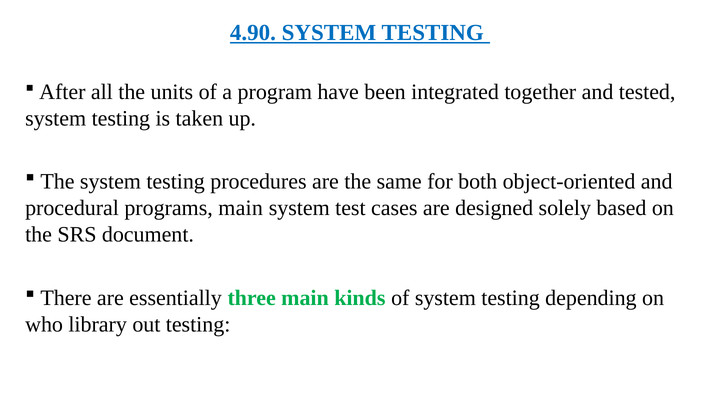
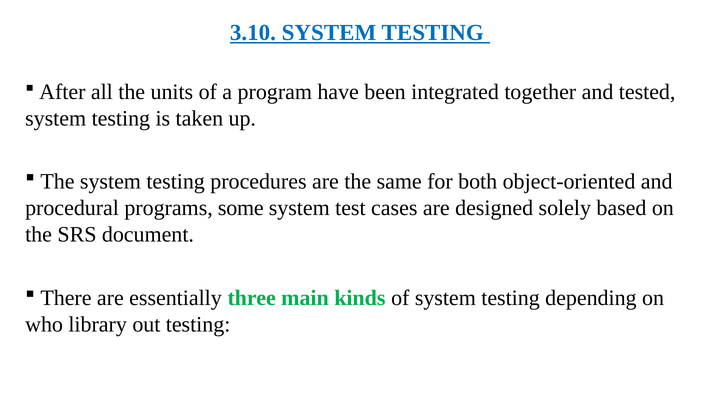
4.90: 4.90 -> 3.10 (253, 32)
programs main: main -> some (241, 208)
